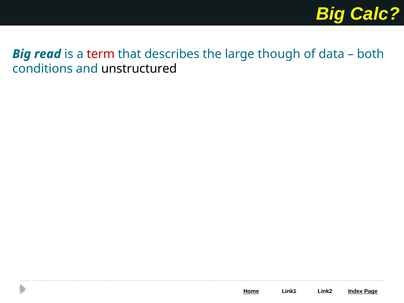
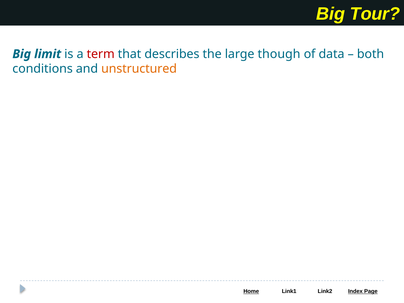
Calc: Calc -> Tour (375, 14)
read: read -> limit (48, 54)
unstructured colour: black -> orange (139, 69)
